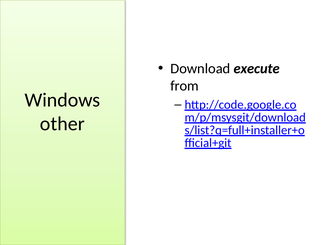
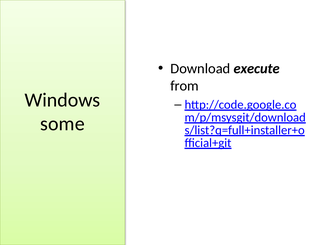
other: other -> some (62, 124)
